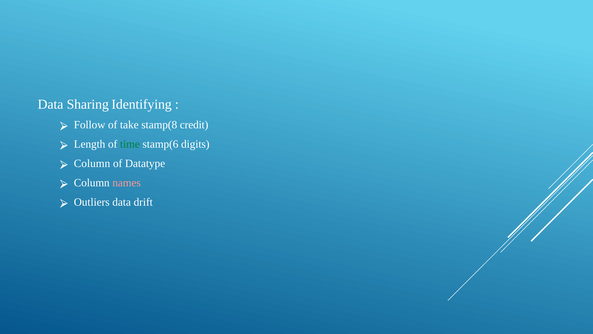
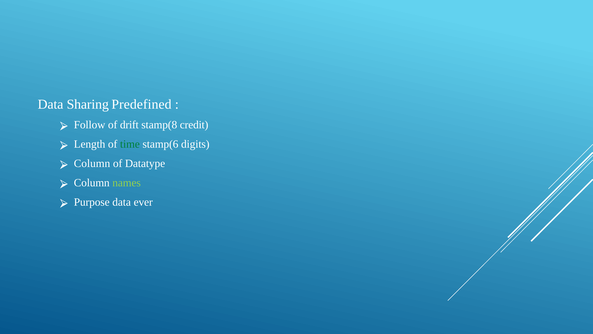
Identifying: Identifying -> Predefined (141, 104)
take: take -> drift (129, 125)
names colour: pink -> light green (127, 183)
Outliers: Outliers -> Purpose (92, 202)
drift: drift -> ever (143, 202)
